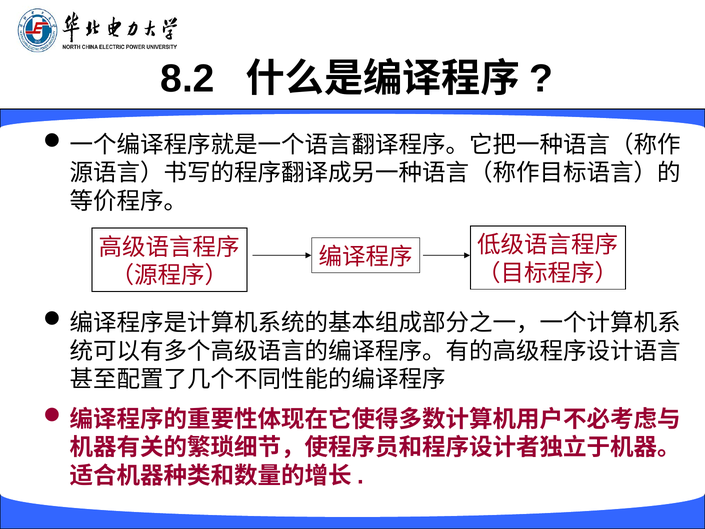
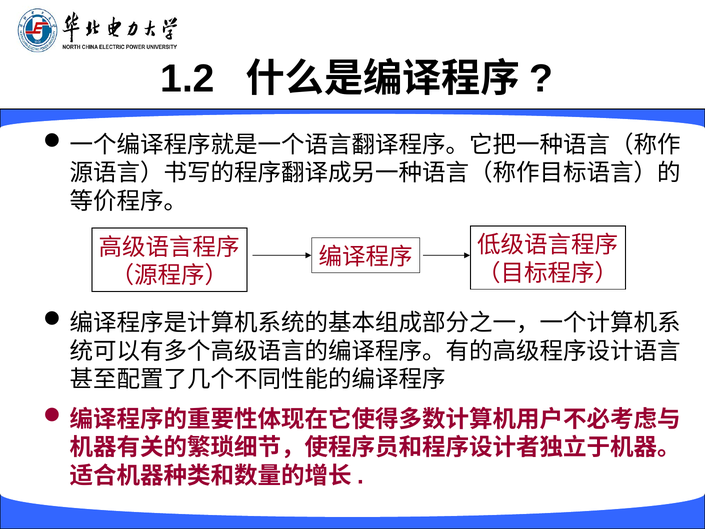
8.2: 8.2 -> 1.2 (188, 79)
